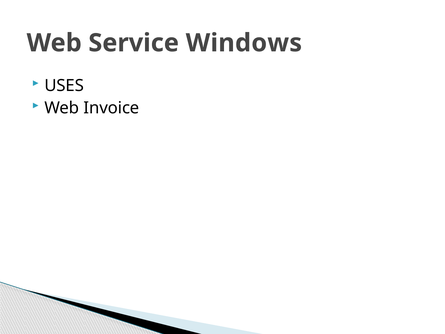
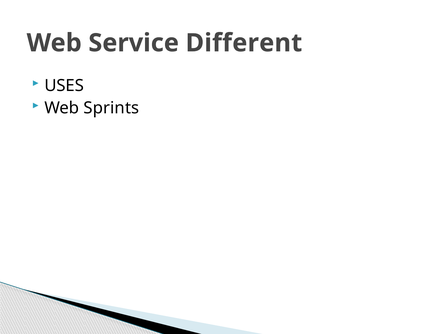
Windows: Windows -> Different (244, 43)
Invoice: Invoice -> Sprints (111, 108)
